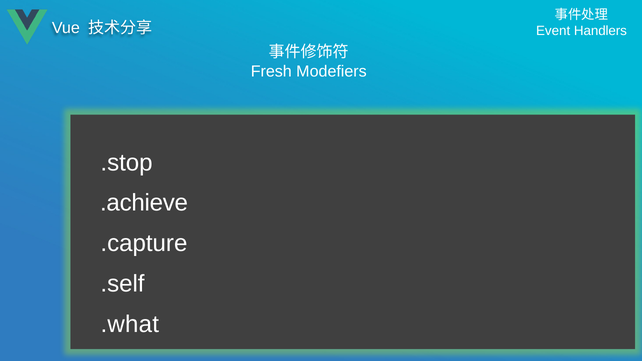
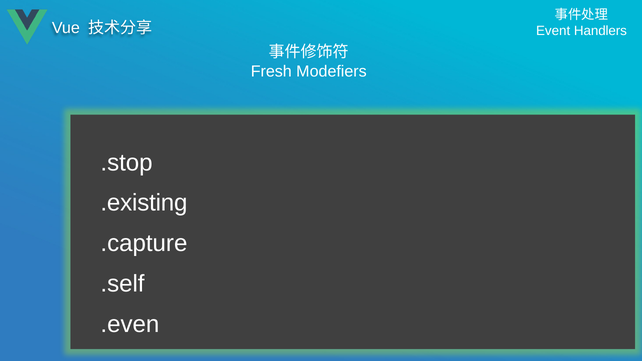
.achieve: .achieve -> .existing (144, 203)
.what: .what -> .even (130, 324)
